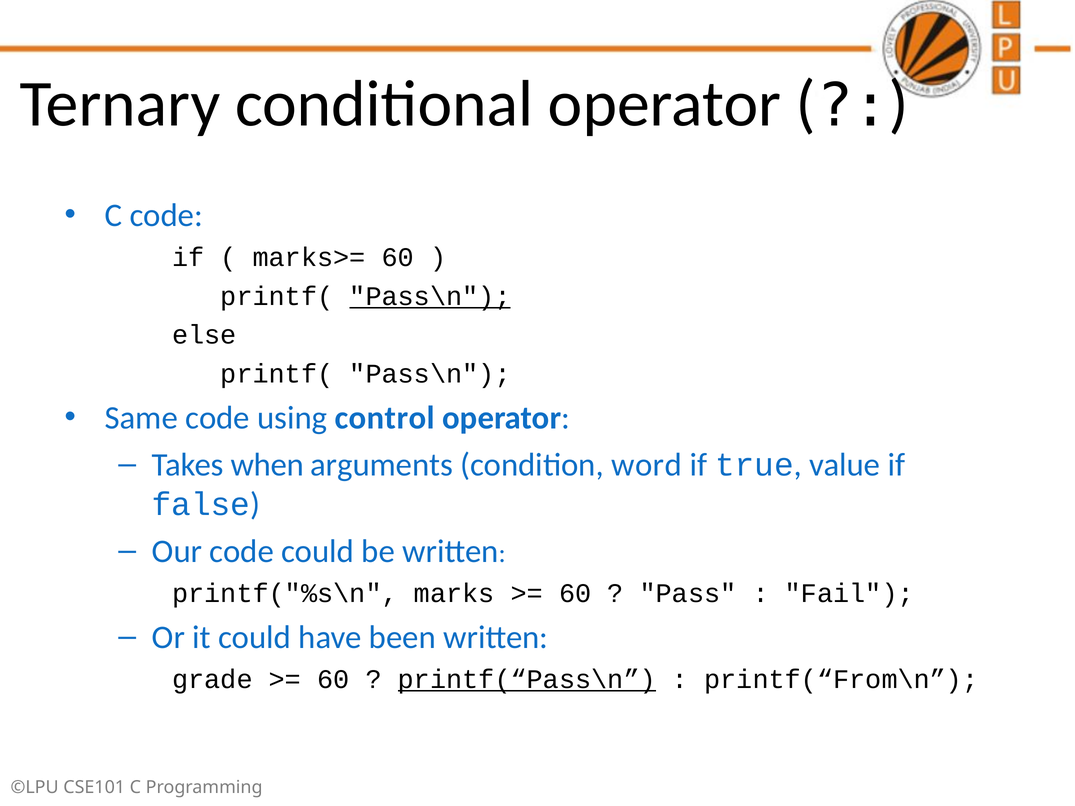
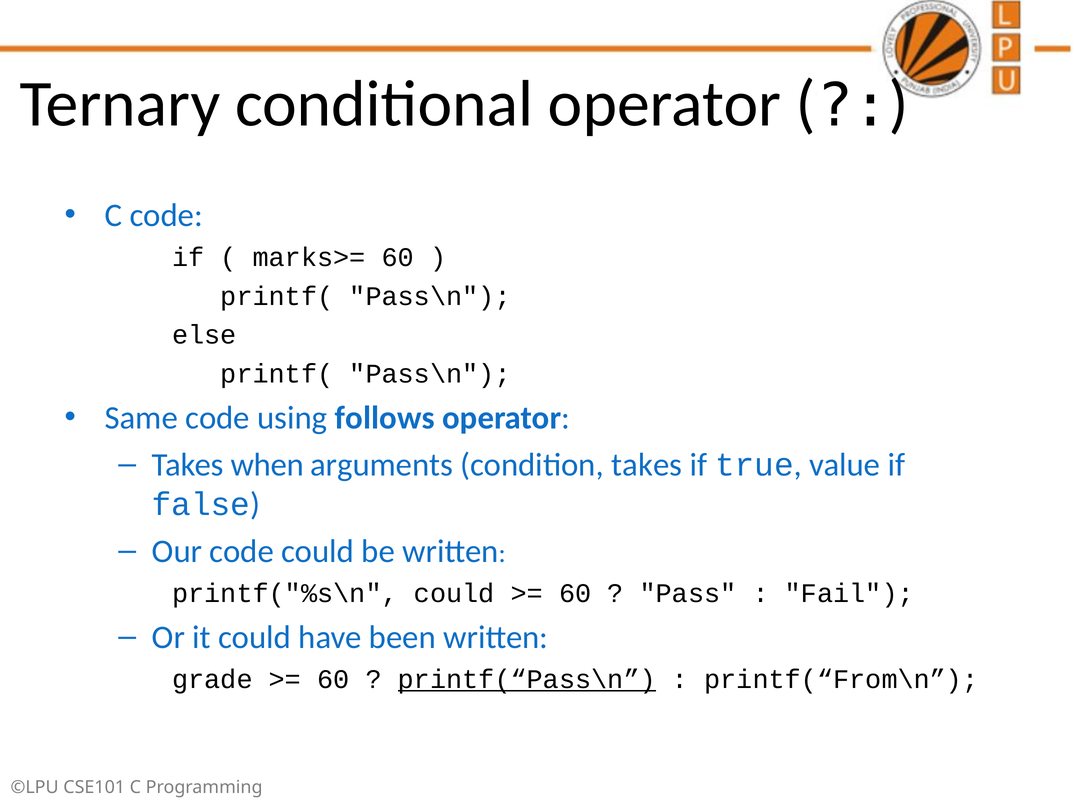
Pass\n underline: present -> none (430, 296)
control: control -> follows (385, 418)
condition word: word -> takes (647, 465)
printf("%s\n marks: marks -> could (454, 594)
